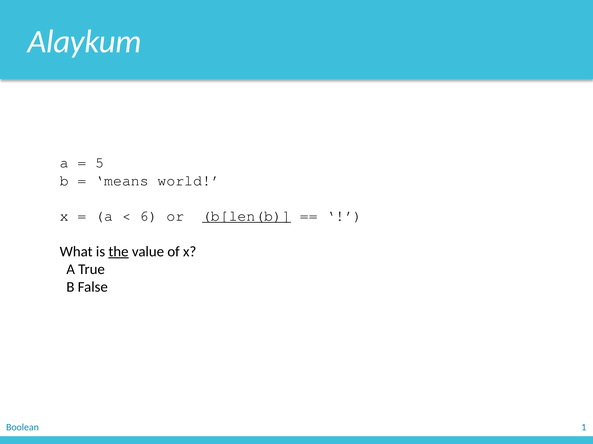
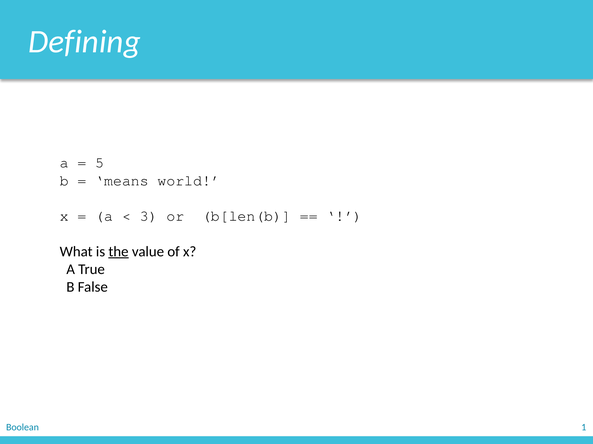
Alaykum: Alaykum -> Defining (84, 42)
6: 6 -> 3 (149, 216)
b[len(b underline: present -> none (247, 216)
